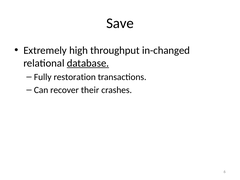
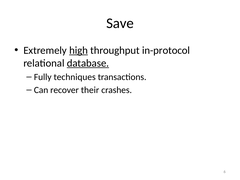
high underline: none -> present (79, 50)
in-changed: in-changed -> in-protocol (166, 50)
restoration: restoration -> techniques (75, 77)
